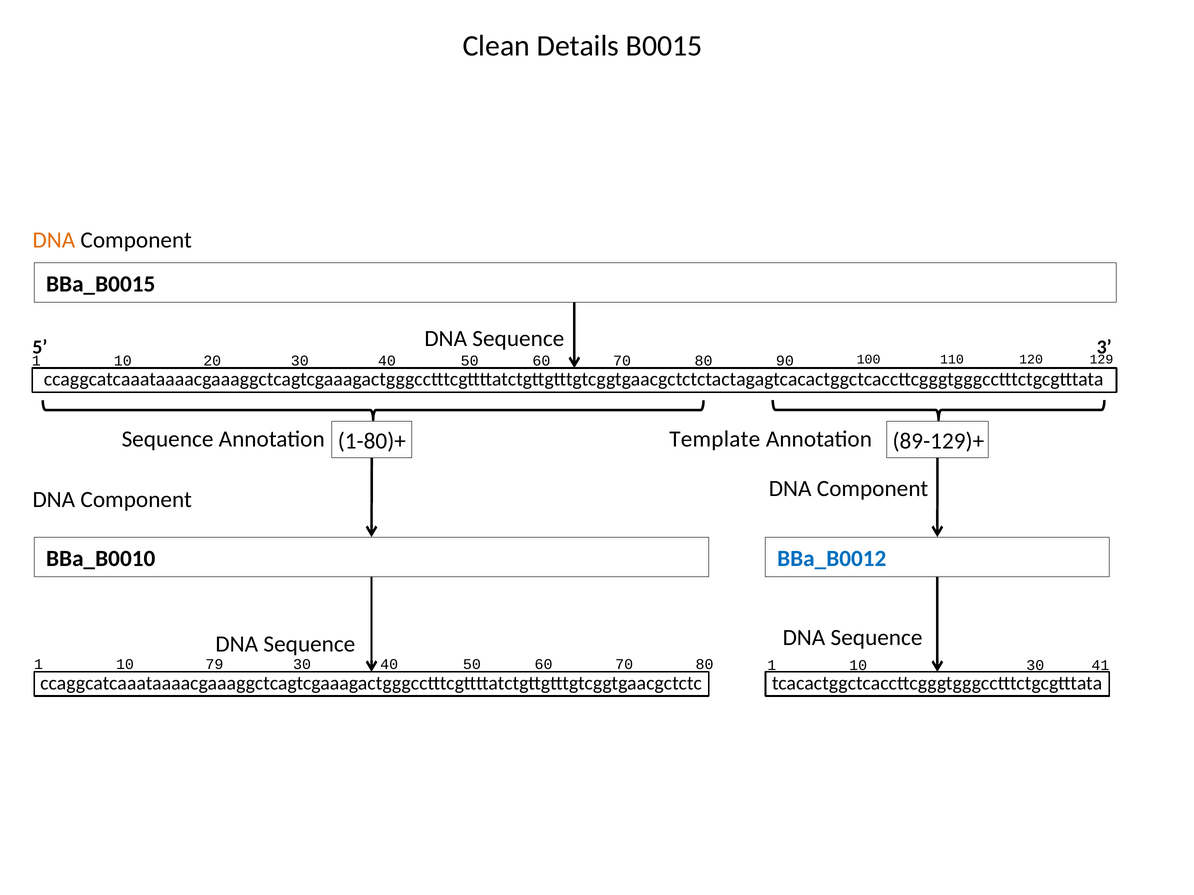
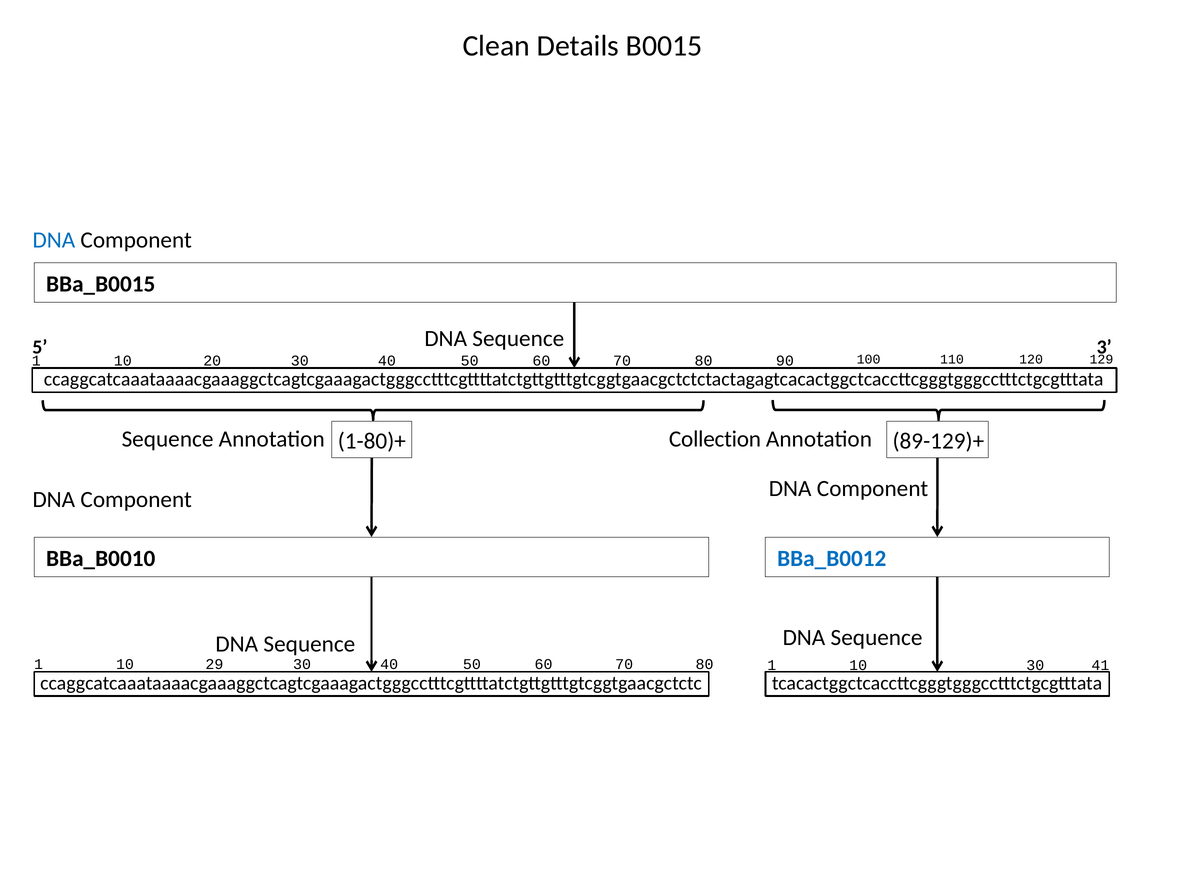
DNA colour: orange -> blue (54, 240)
Template: Template -> Collection (715, 439)
79: 79 -> 29 (214, 665)
